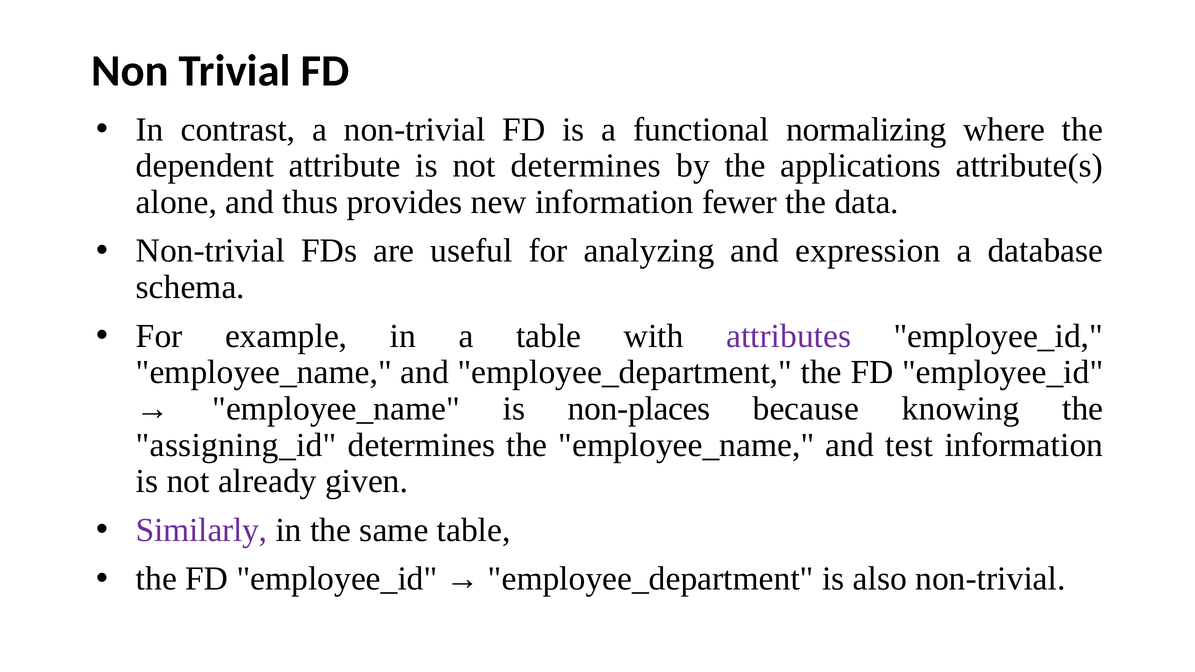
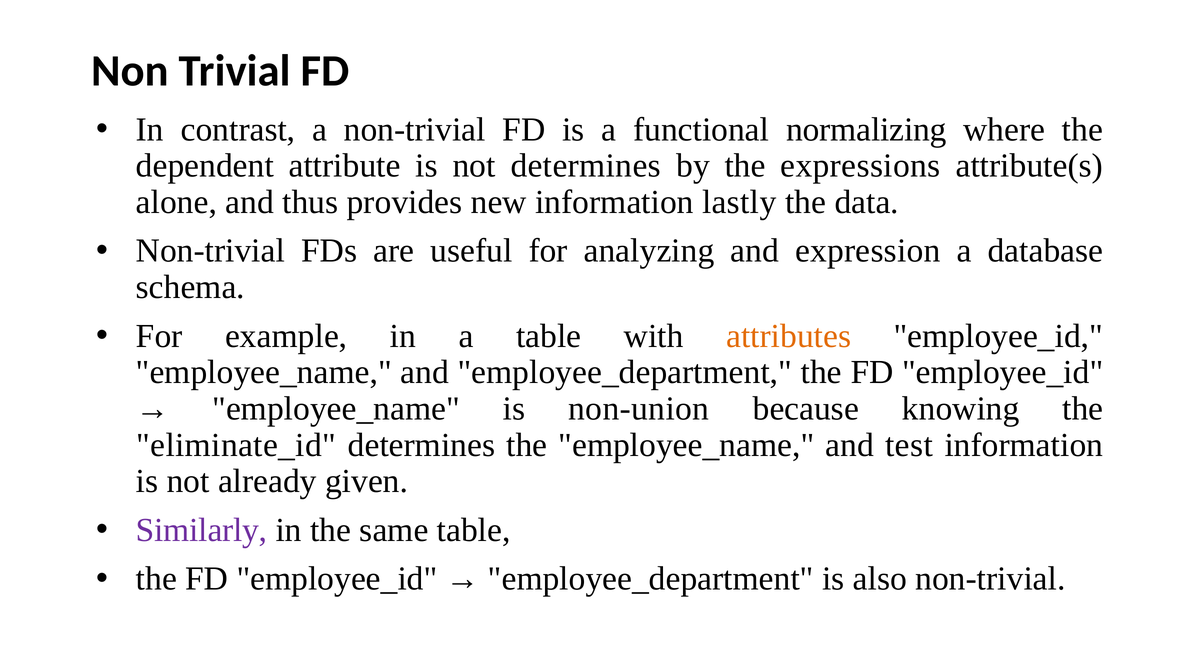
applications: applications -> expressions (860, 166)
fewer: fewer -> lastly (739, 202)
attributes colour: purple -> orange (789, 336)
non-places: non-places -> non-union (639, 409)
assigning_id: assigning_id -> eliminate_id (236, 445)
